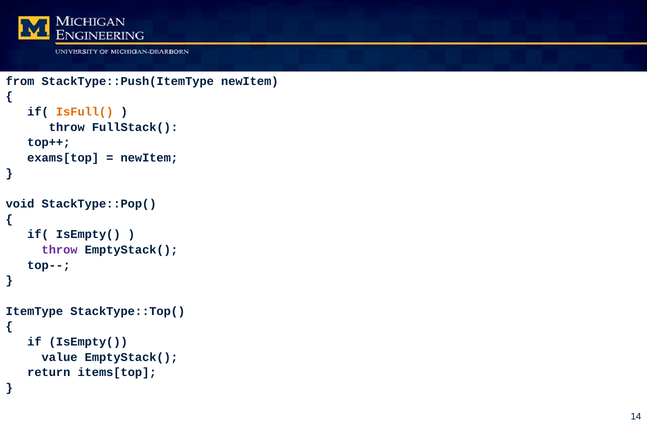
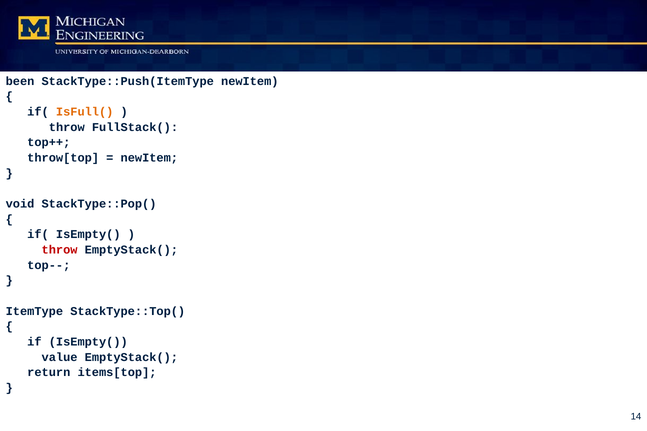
from: from -> been (20, 81)
exams[top: exams[top -> throw[top (63, 158)
throw colour: purple -> red (60, 250)
